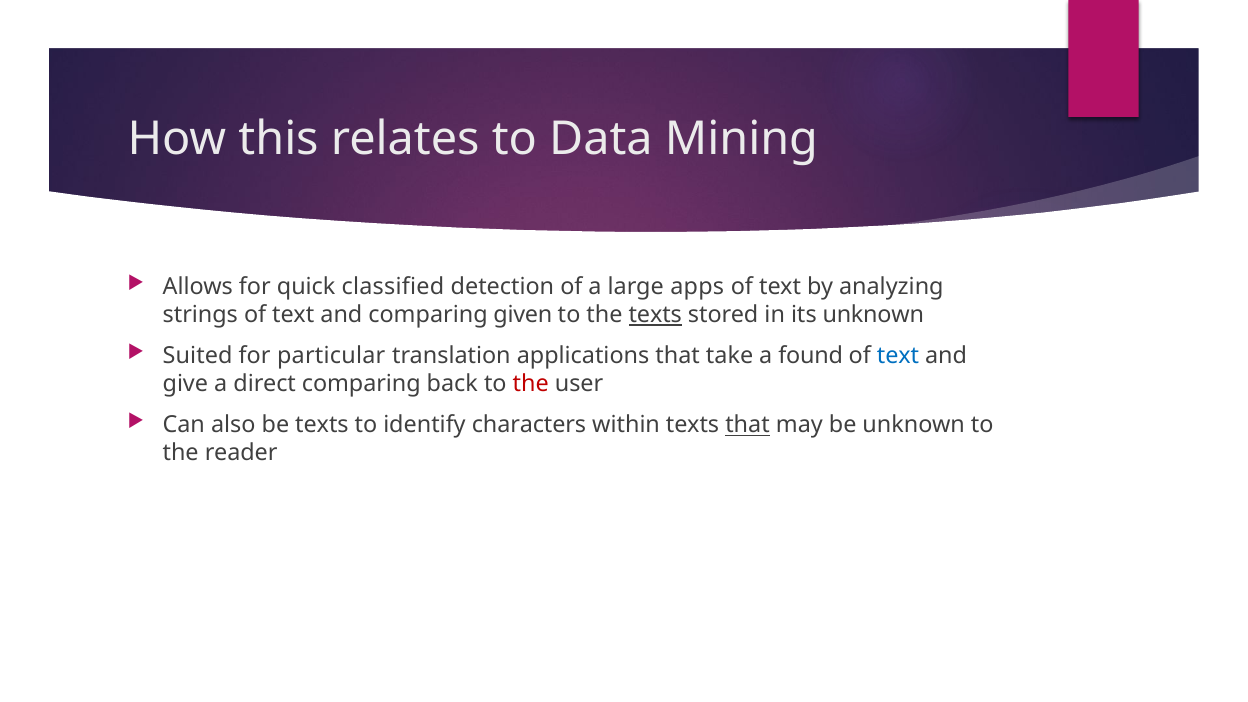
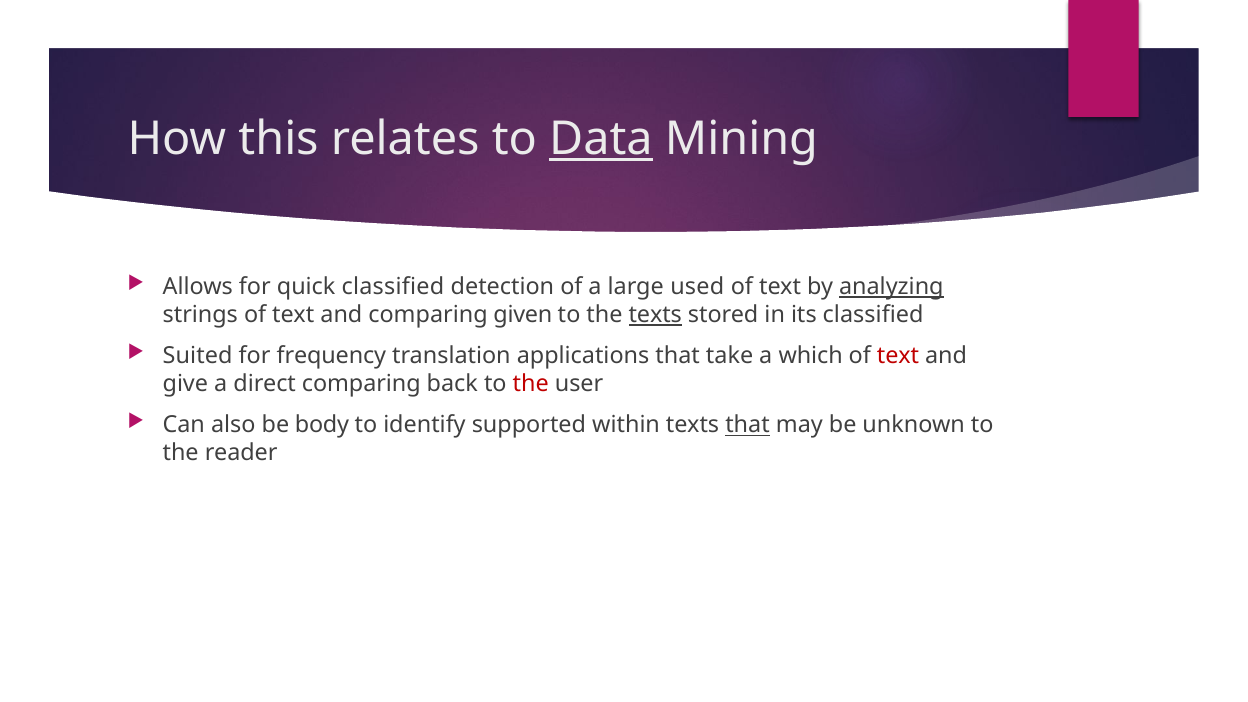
Data underline: none -> present (601, 139)
apps: apps -> used (697, 287)
analyzing underline: none -> present (891, 287)
its unknown: unknown -> classified (873, 315)
particular: particular -> frequency (331, 356)
found: found -> which (811, 356)
text colour: blue -> red (898, 356)
be texts: texts -> body (322, 425)
characters: characters -> supported (529, 425)
